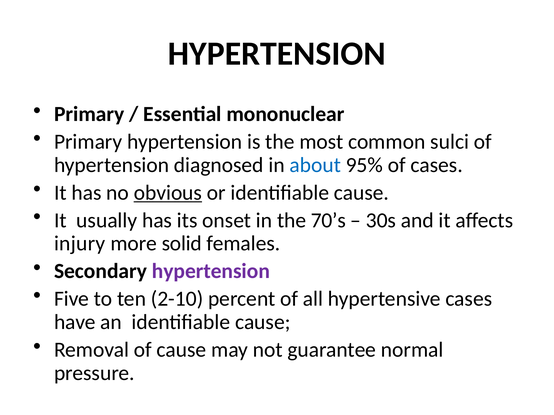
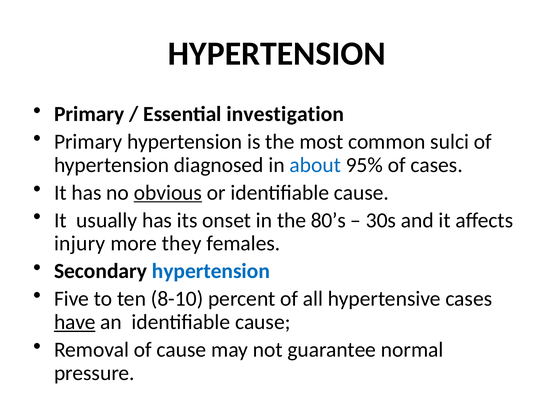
mononuclear: mononuclear -> investigation (285, 114)
70’s: 70’s -> 80’s (328, 221)
solid: solid -> they (182, 244)
hypertension colour: purple -> blue (211, 272)
2-10: 2-10 -> 8-10 (177, 299)
have underline: none -> present (75, 322)
